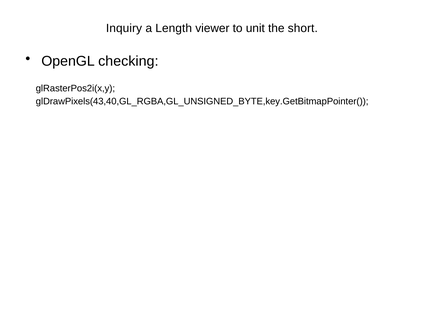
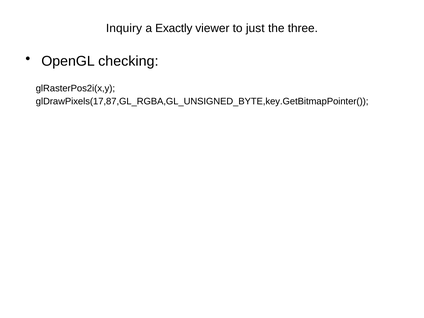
Length: Length -> Exactly (174, 28)
unit: unit -> just (255, 28)
short: short -> three (303, 28)
glDrawPixels(43,40,GL_RGBA,GL_UNSIGNED_BYTE,key.GetBitmapPointer(: glDrawPixels(43,40,GL_RGBA,GL_UNSIGNED_BYTE,key.GetBitmapPointer( -> glDrawPixels(17,87,GL_RGBA,GL_UNSIGNED_BYTE,key.GetBitmapPointer( (202, 101)
